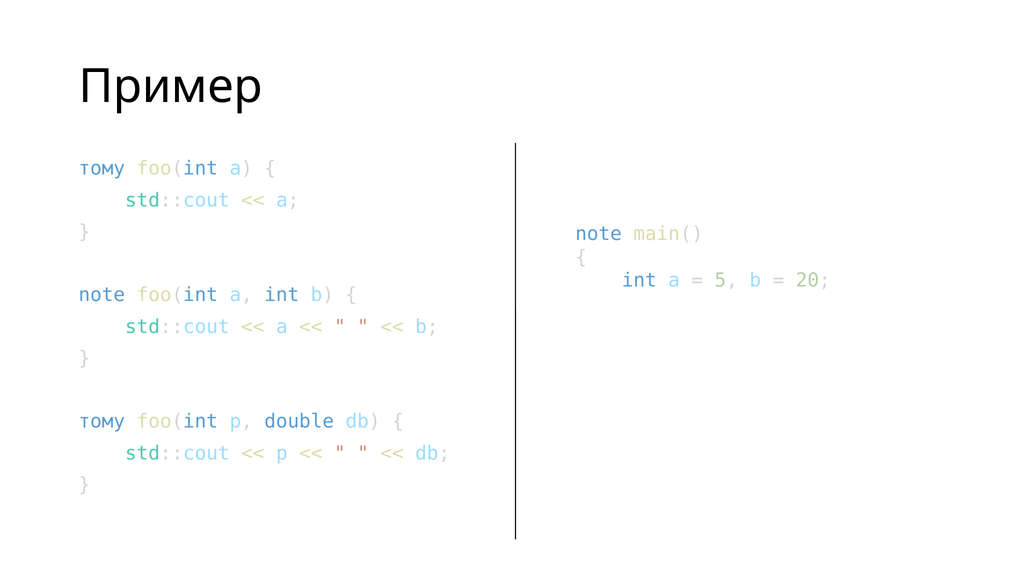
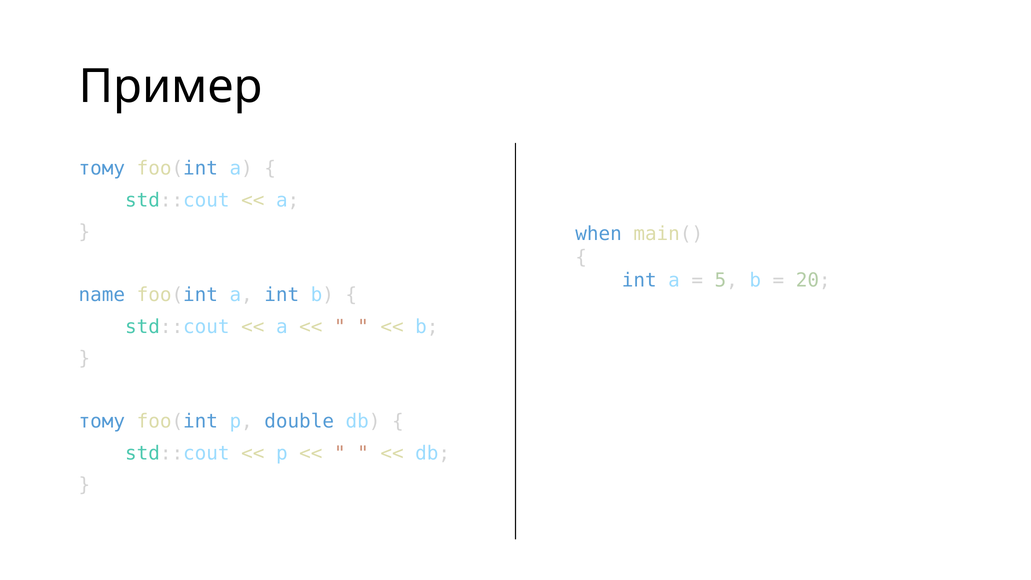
note: note -> when (599, 234)
note: note -> name (102, 295)
